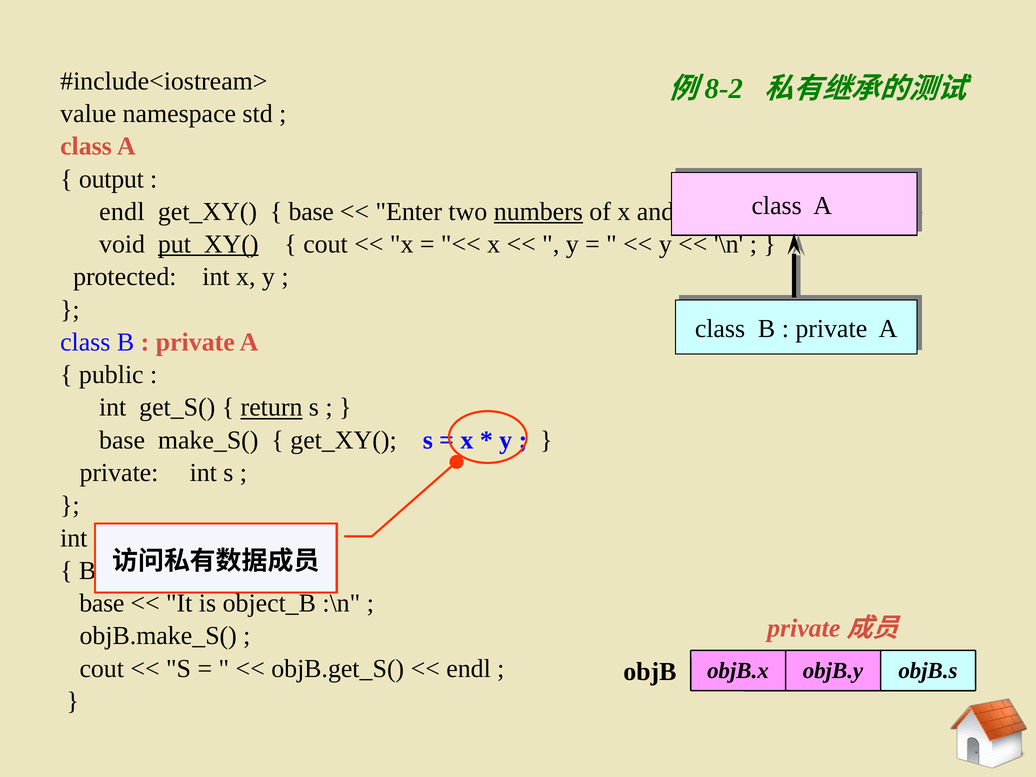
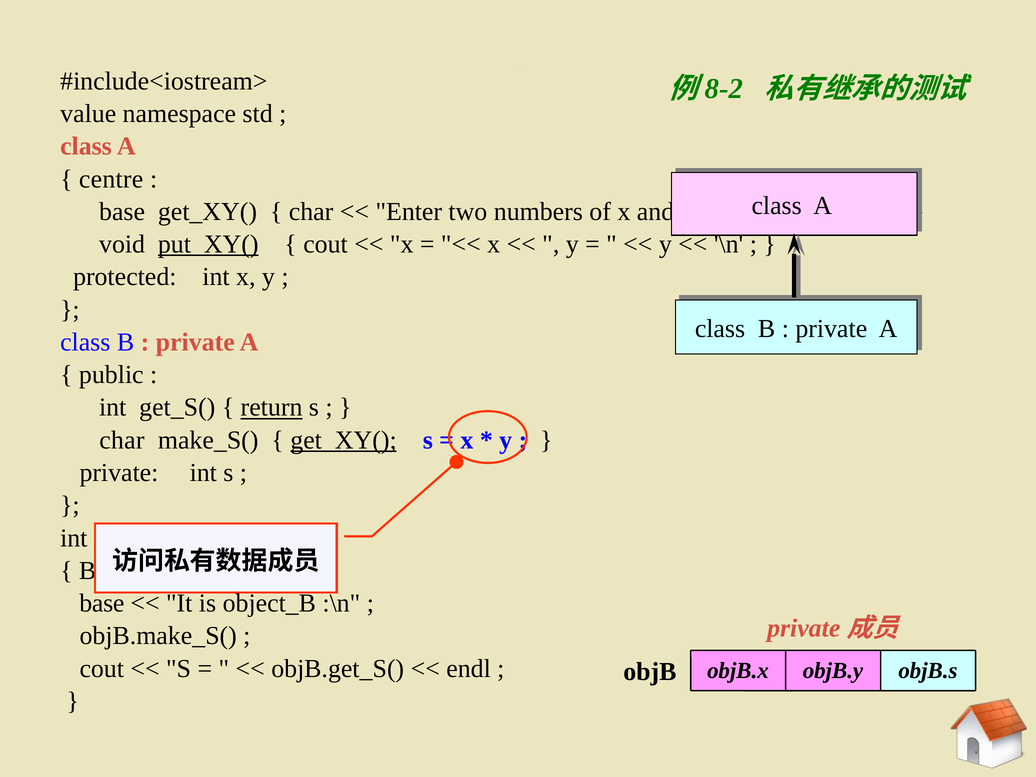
output: output -> centre (111, 179)
endl: endl -> base (122, 212)
base: base -> char (311, 212)
numbers underline: present -> none (538, 212)
base: base -> char (122, 440)
get_XY( underline: none -> present (344, 440)
